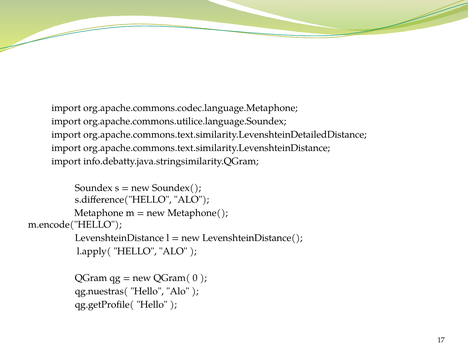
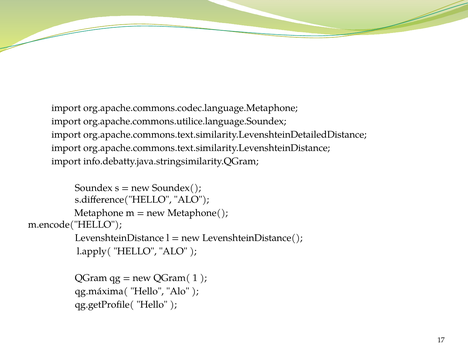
0: 0 -> 1 (195, 278)
qg.nuestras(: qg.nuestras( -> qg.máxima( (101, 291)
